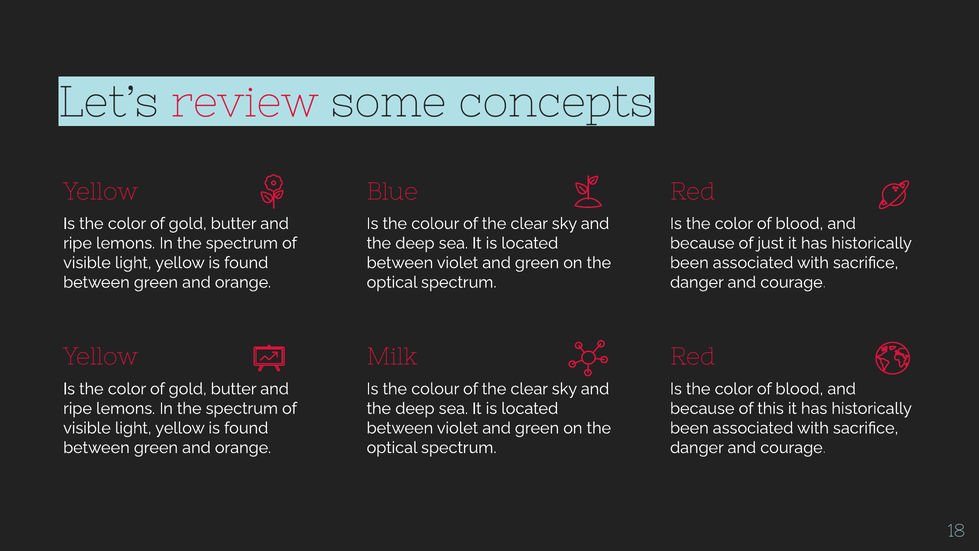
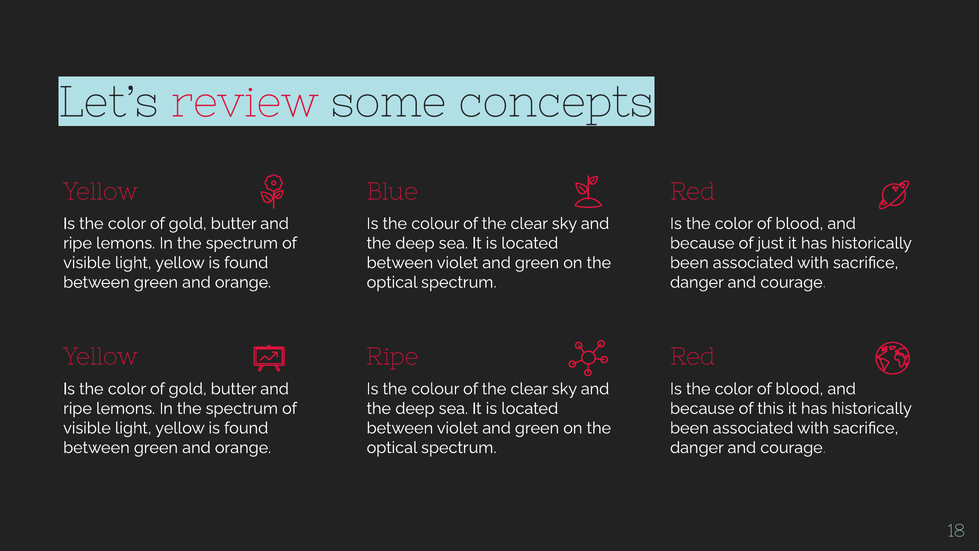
Milk: Milk -> Ripe (393, 357)
